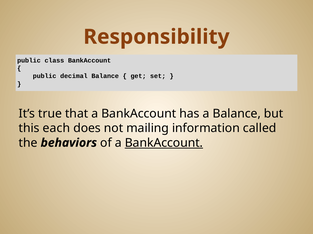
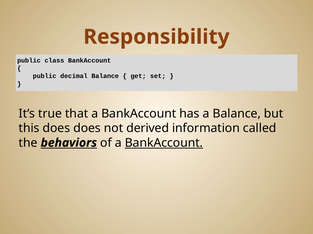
this each: each -> does (56, 129)
mailing: mailing -> derived (148, 129)
behaviors underline: none -> present (69, 143)
